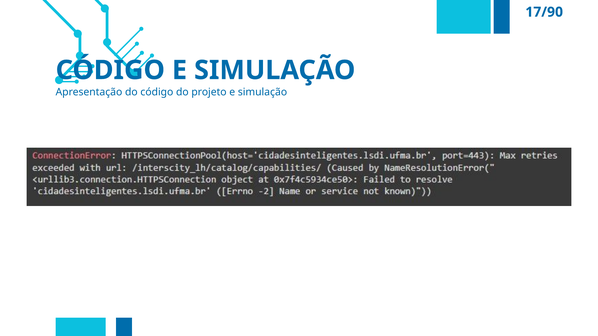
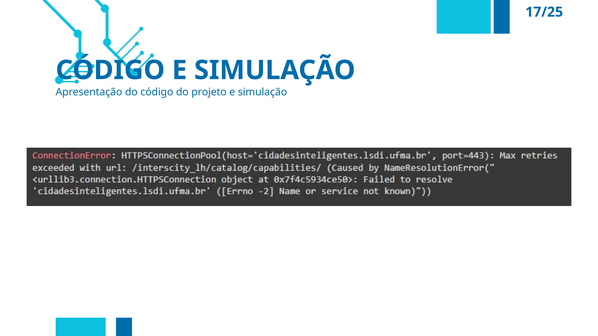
17/90: 17/90 -> 17/25 (544, 12)
